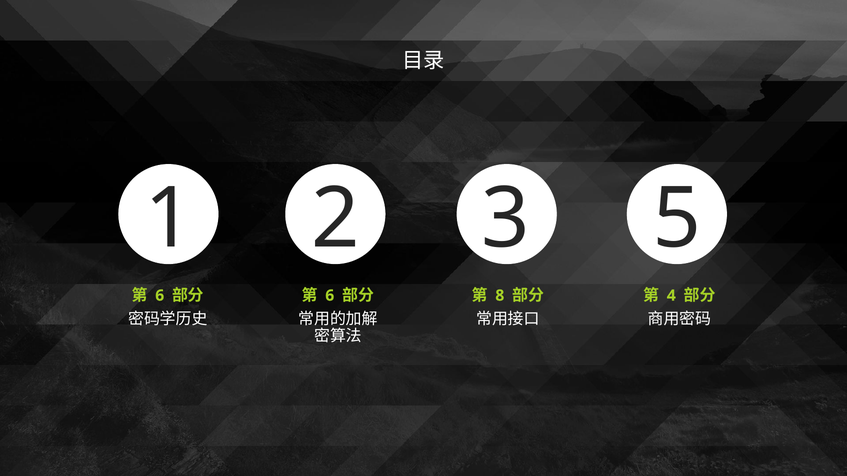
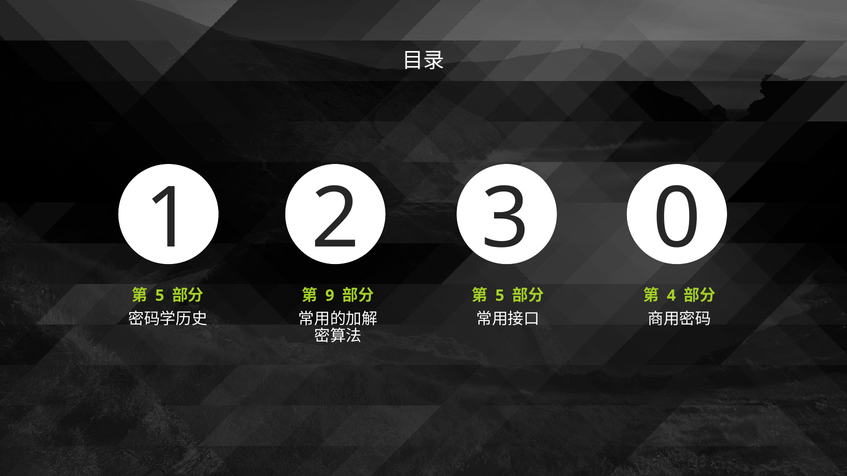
5: 5 -> 0 (677, 219)
6: 6 -> 5 (160, 296)
6: 6 -> 9 (330, 296)
8: 8 -> 5 (500, 296)
